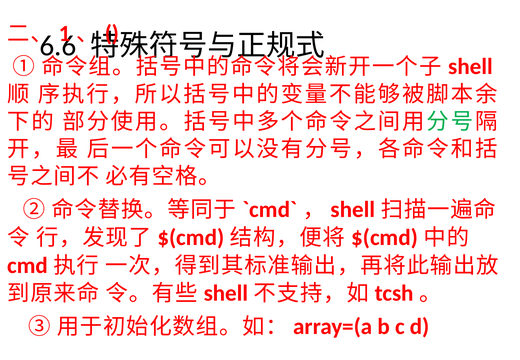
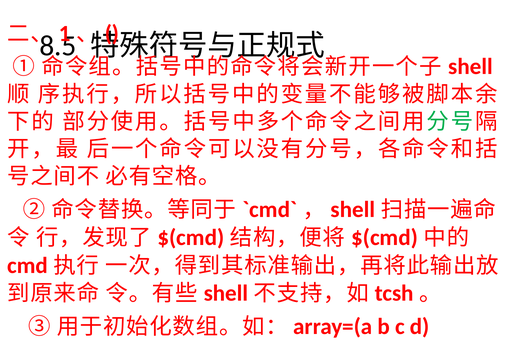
6.6: 6.6 -> 8.5 (58, 46)
